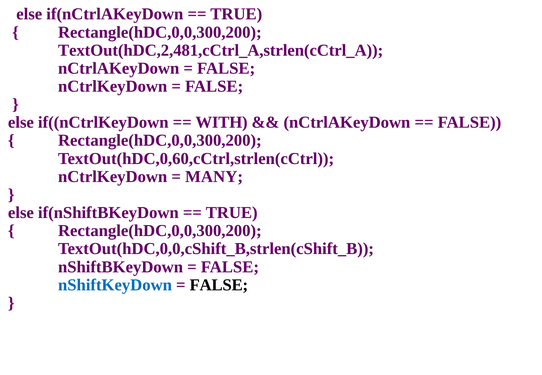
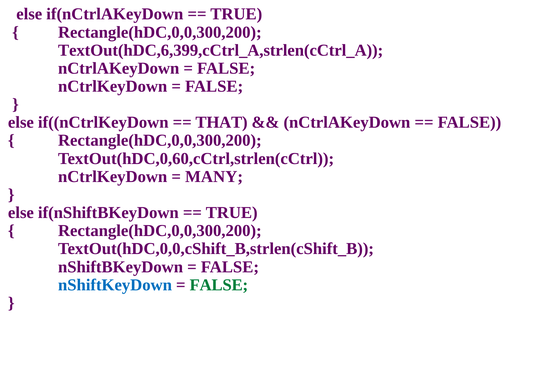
TextOut(hDC,2,481,cCtrl_A,strlen(cCtrl_A: TextOut(hDC,2,481,cCtrl_A,strlen(cCtrl_A -> TextOut(hDC,6,399,cCtrl_A,strlen(cCtrl_A (221, 50)
WITH: WITH -> THAT (222, 123)
FALSE colour: black -> green (219, 285)
